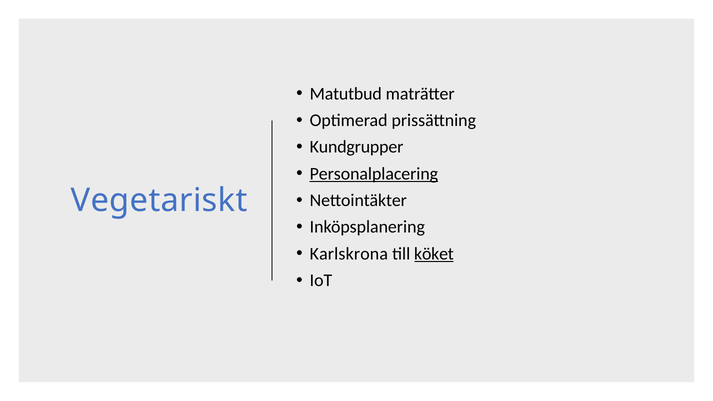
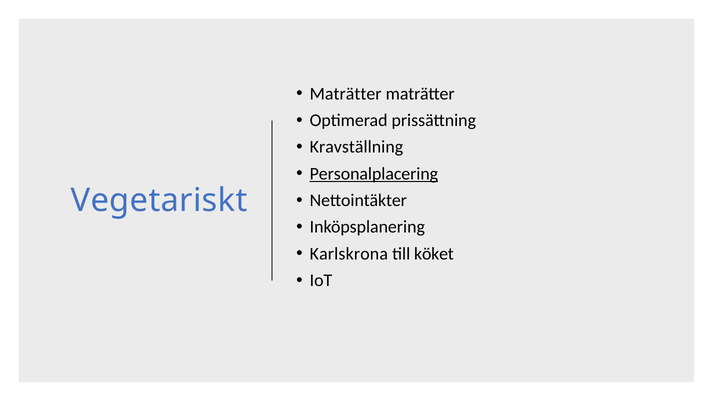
Matutbud: Matutbud -> Maträtter (346, 94)
Kundgrupper: Kundgrupper -> Kravställning (356, 147)
köket underline: present -> none (434, 254)
